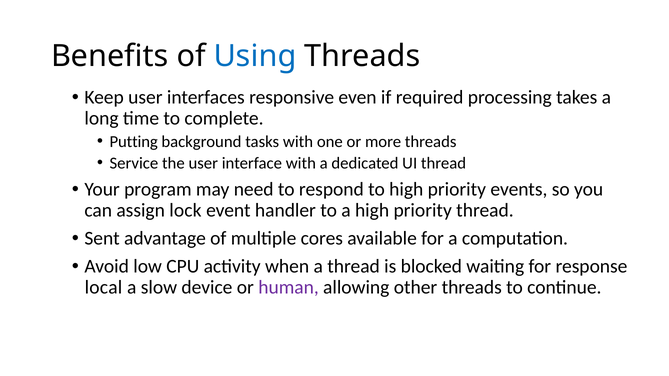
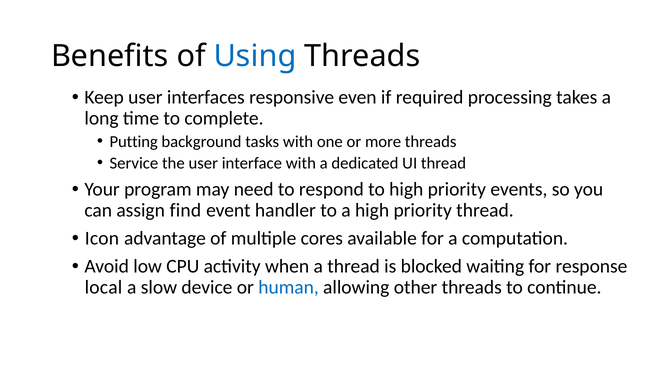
lock: lock -> find (185, 211)
Sent: Sent -> Icon (102, 239)
human colour: purple -> blue (289, 288)
